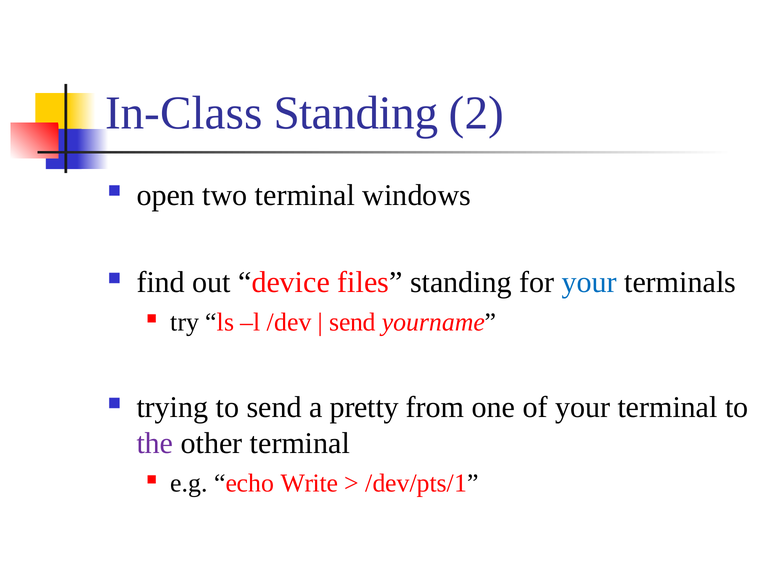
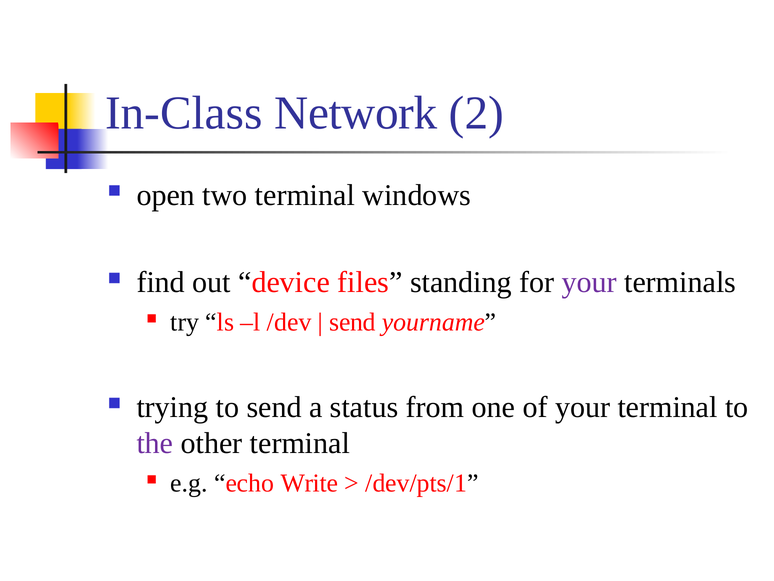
In-Class Standing: Standing -> Network (356, 113)
your colour: blue -> purple (589, 282)
pretty: pretty -> status (364, 407)
